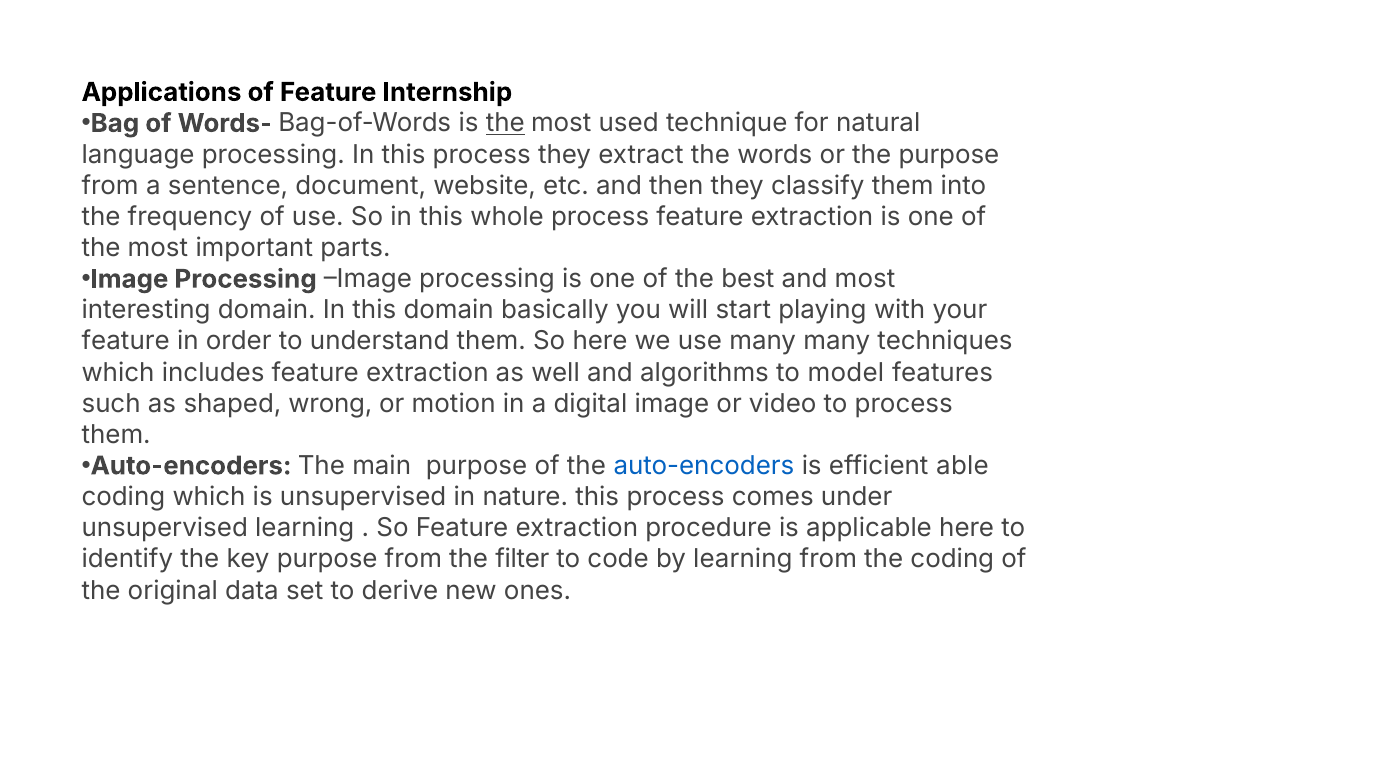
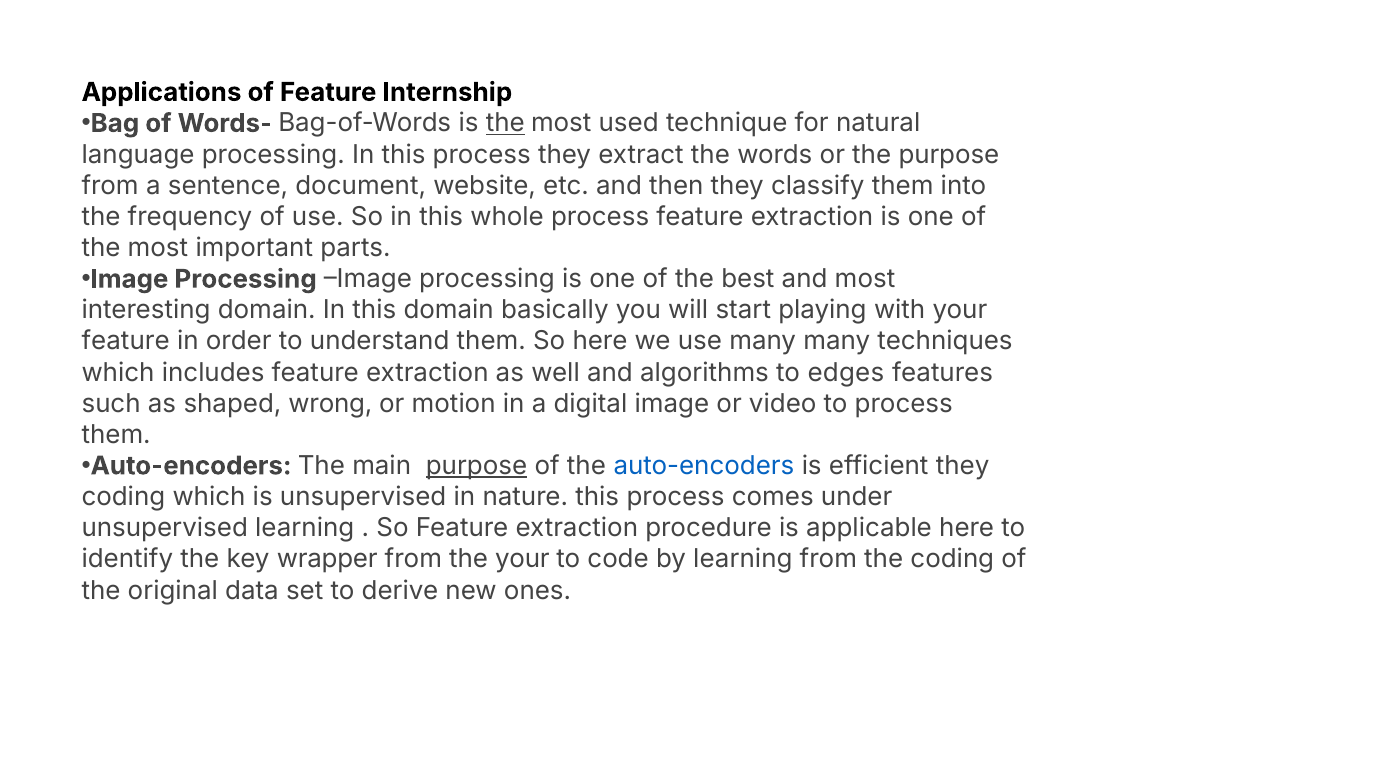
model: model -> edges (846, 373)
purpose underline: none -> present (476, 466)
efficient able: able -> they (963, 466)
key purpose: purpose -> wrapper (327, 560)
the filter: filter -> your (522, 560)
